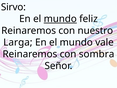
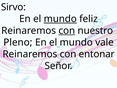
con underline: none -> present (67, 31)
Larga: Larga -> Pleno (18, 42)
sombra: sombra -> entonar (97, 54)
